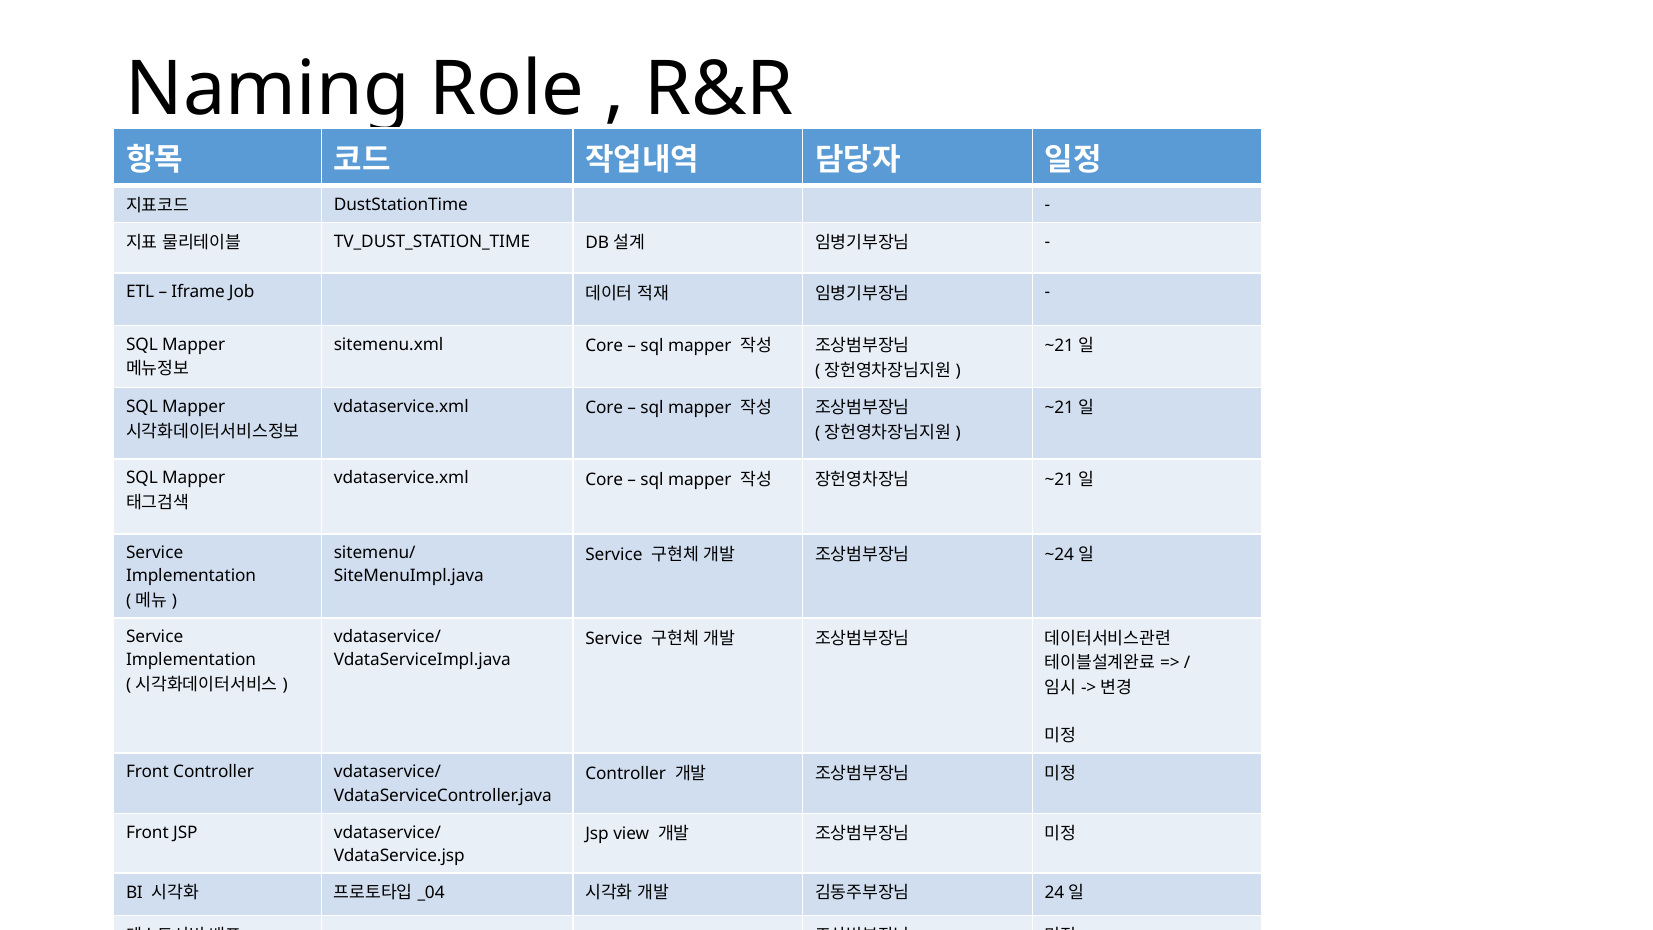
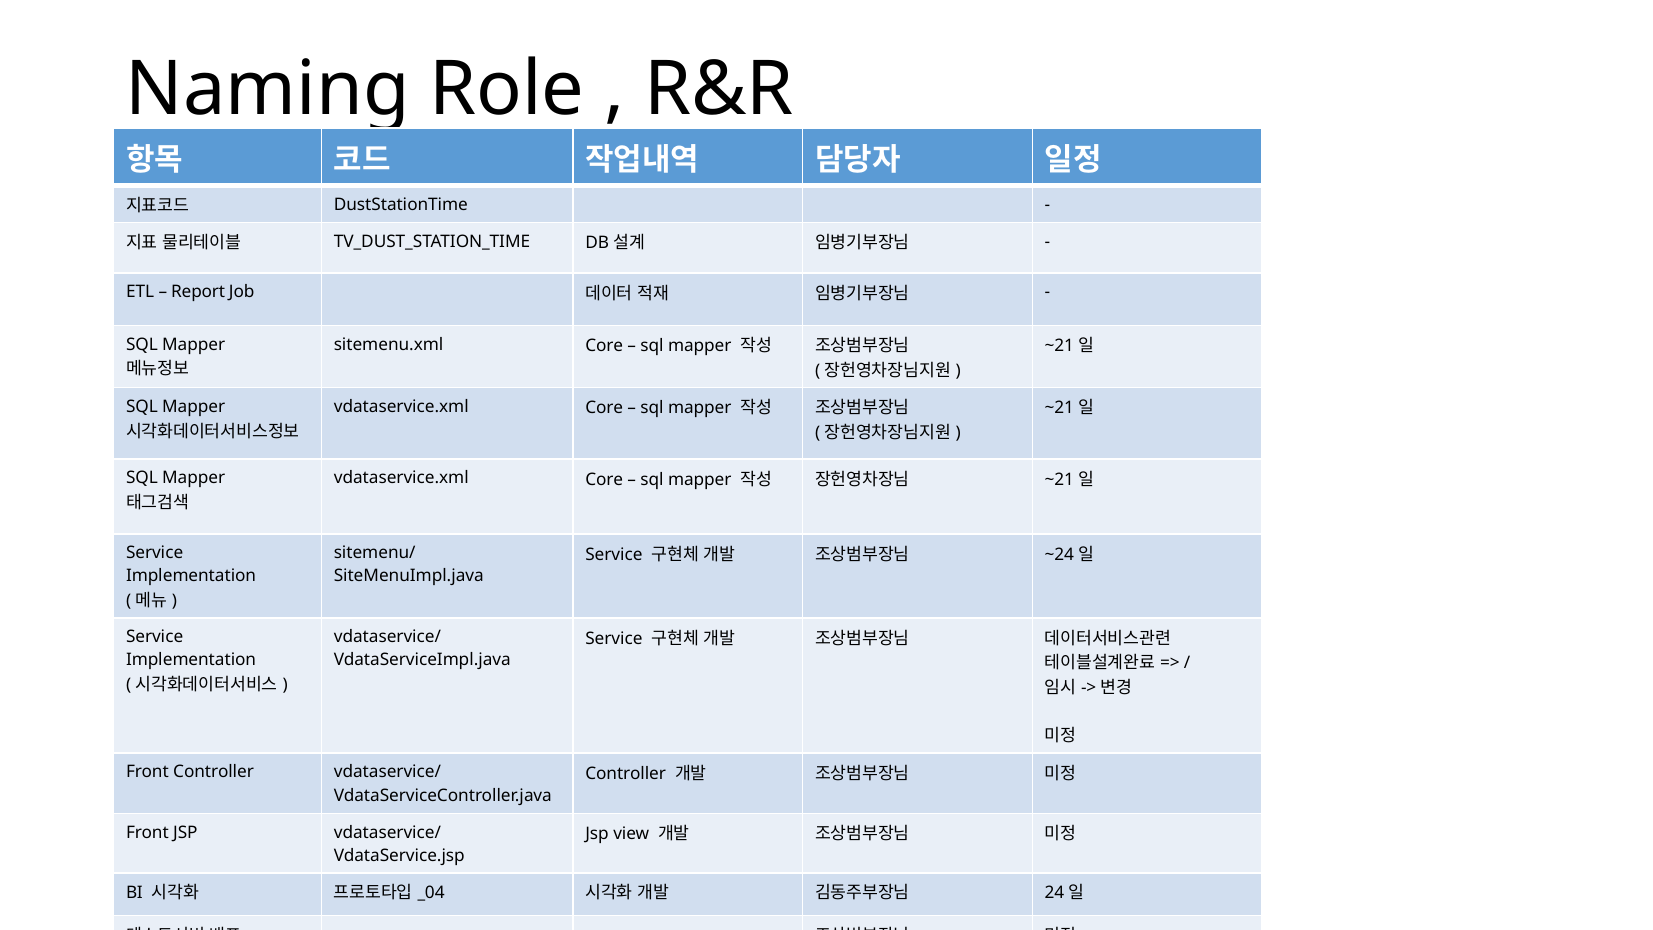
Iframe: Iframe -> Report (198, 292)
